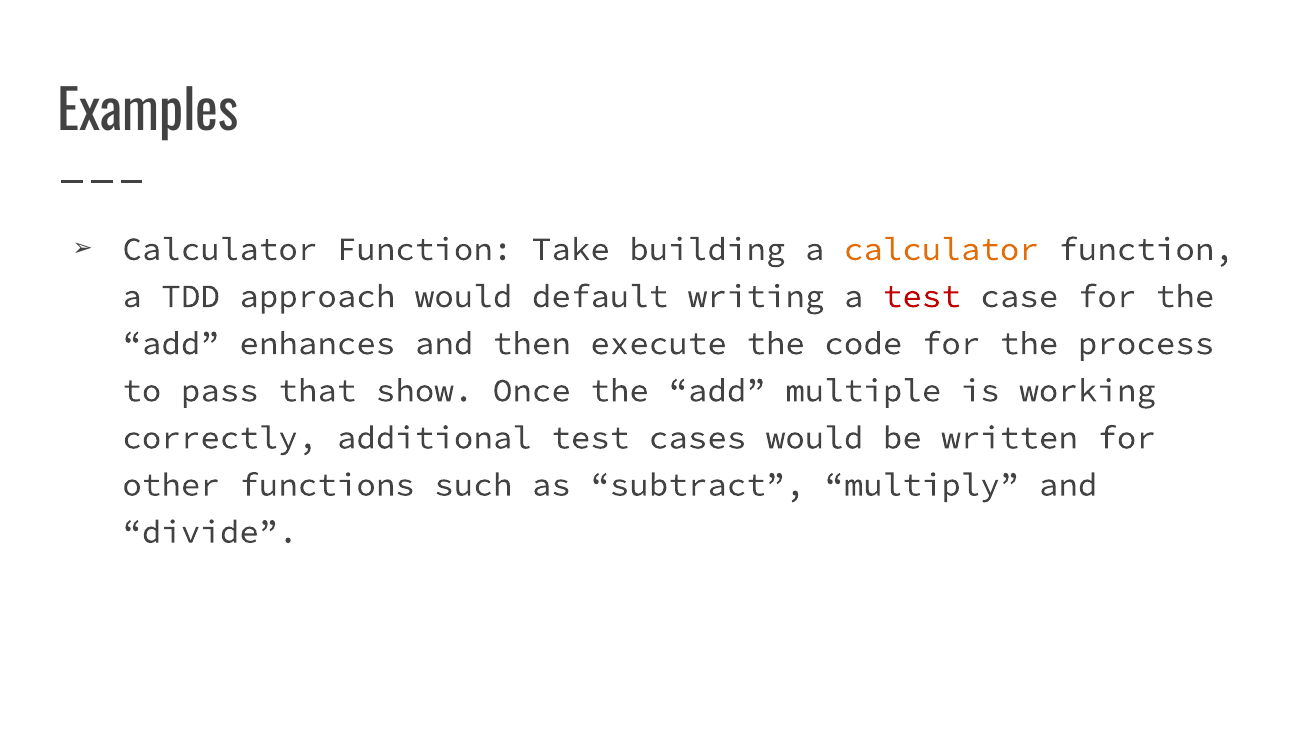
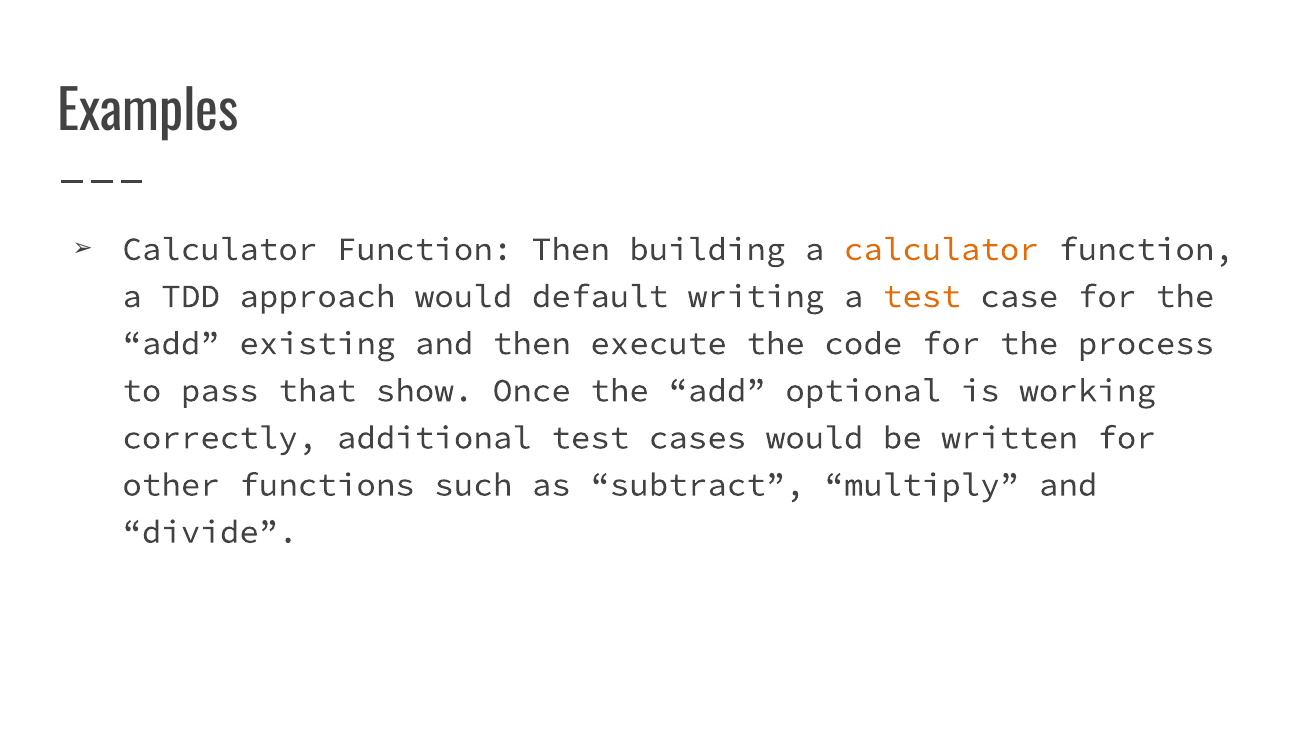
Function Take: Take -> Then (571, 249)
test colour: red -> orange (922, 296)
enhances: enhances -> existing (317, 344)
multiple: multiple -> optional (863, 391)
